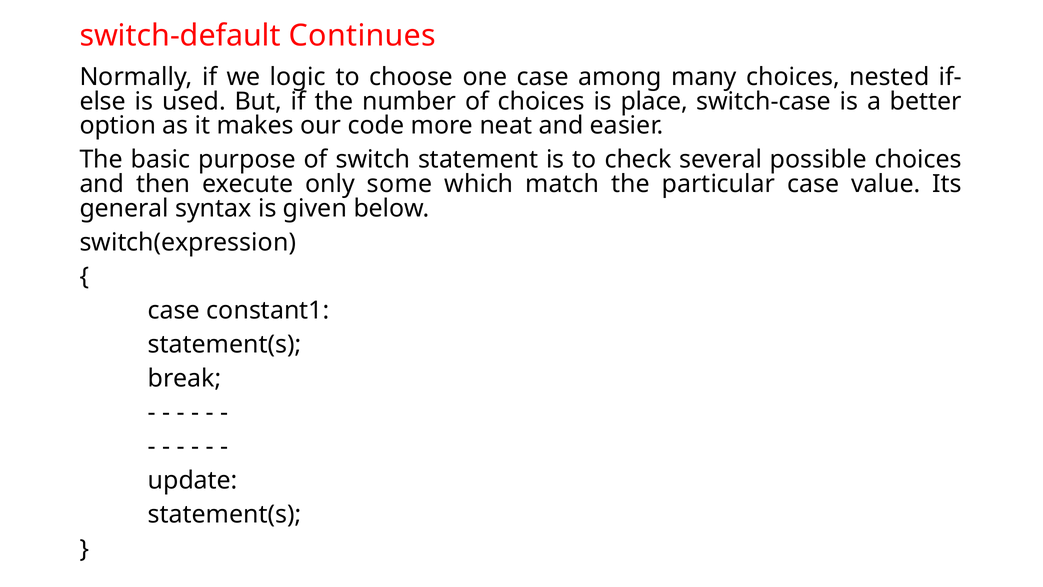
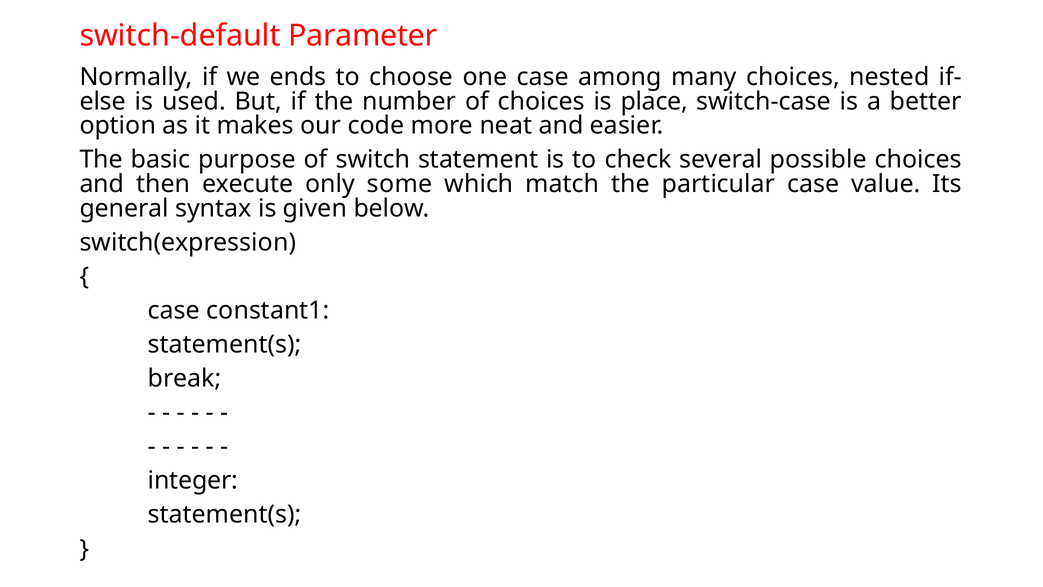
Continues: Continues -> Parameter (363, 36)
logic: logic -> ends (298, 77)
update: update -> integer (193, 480)
